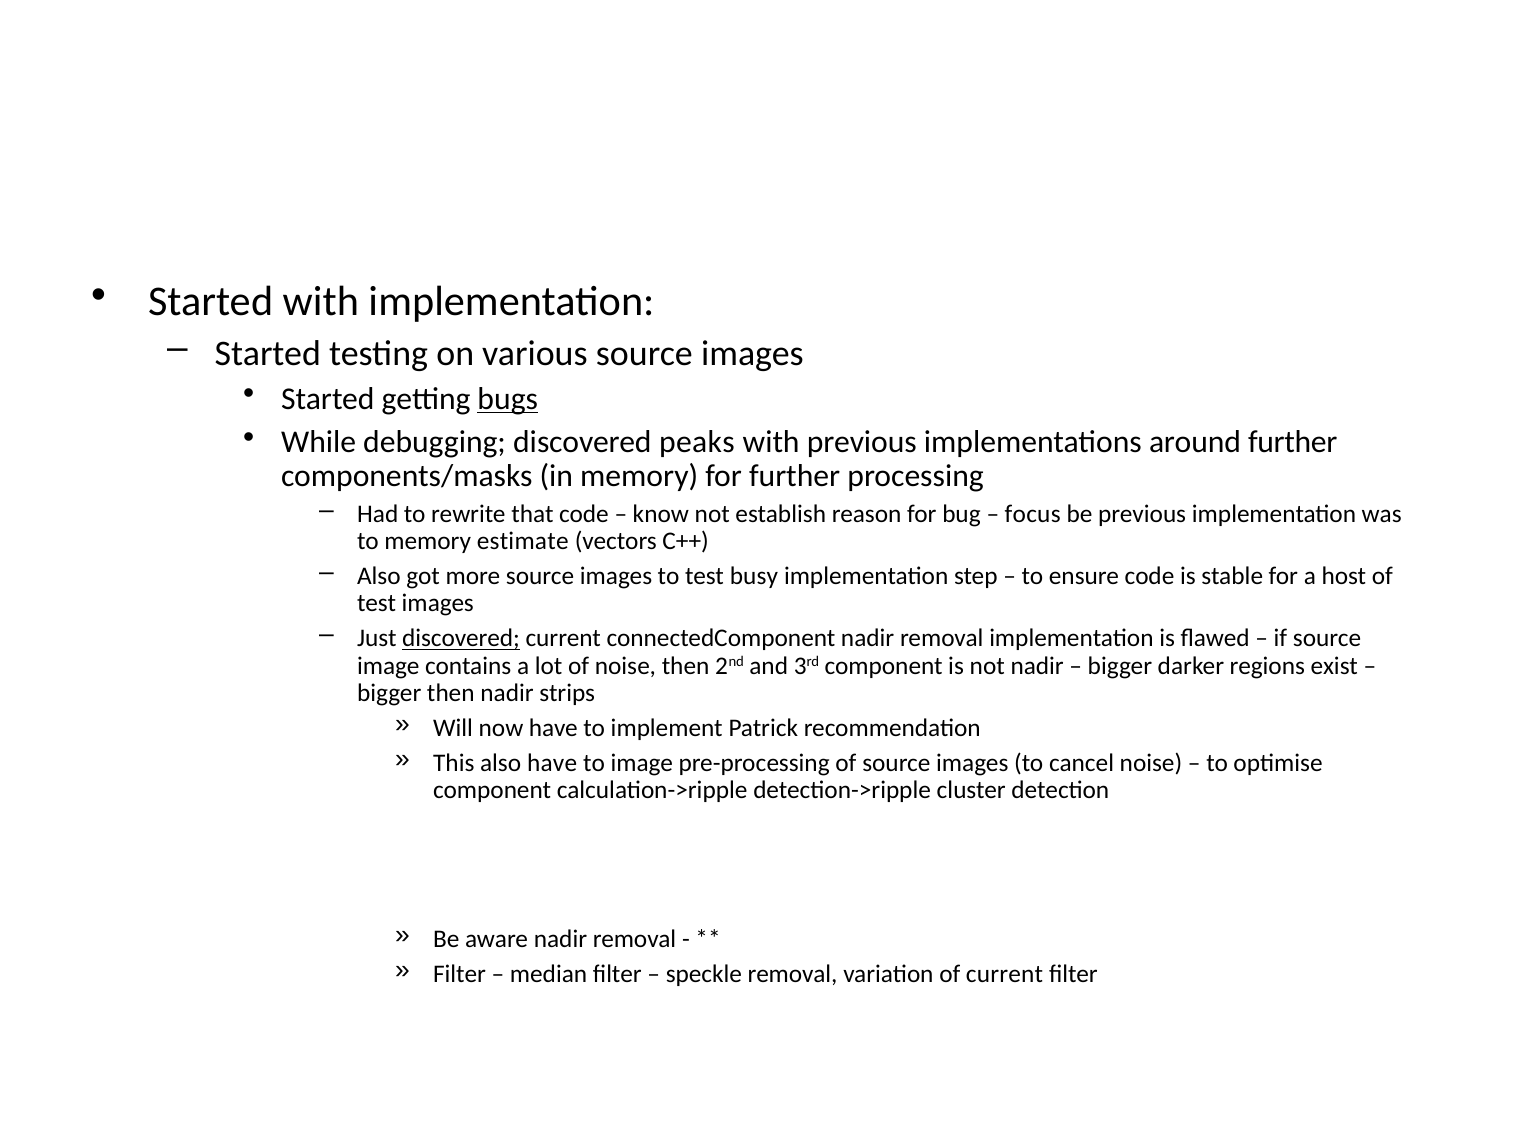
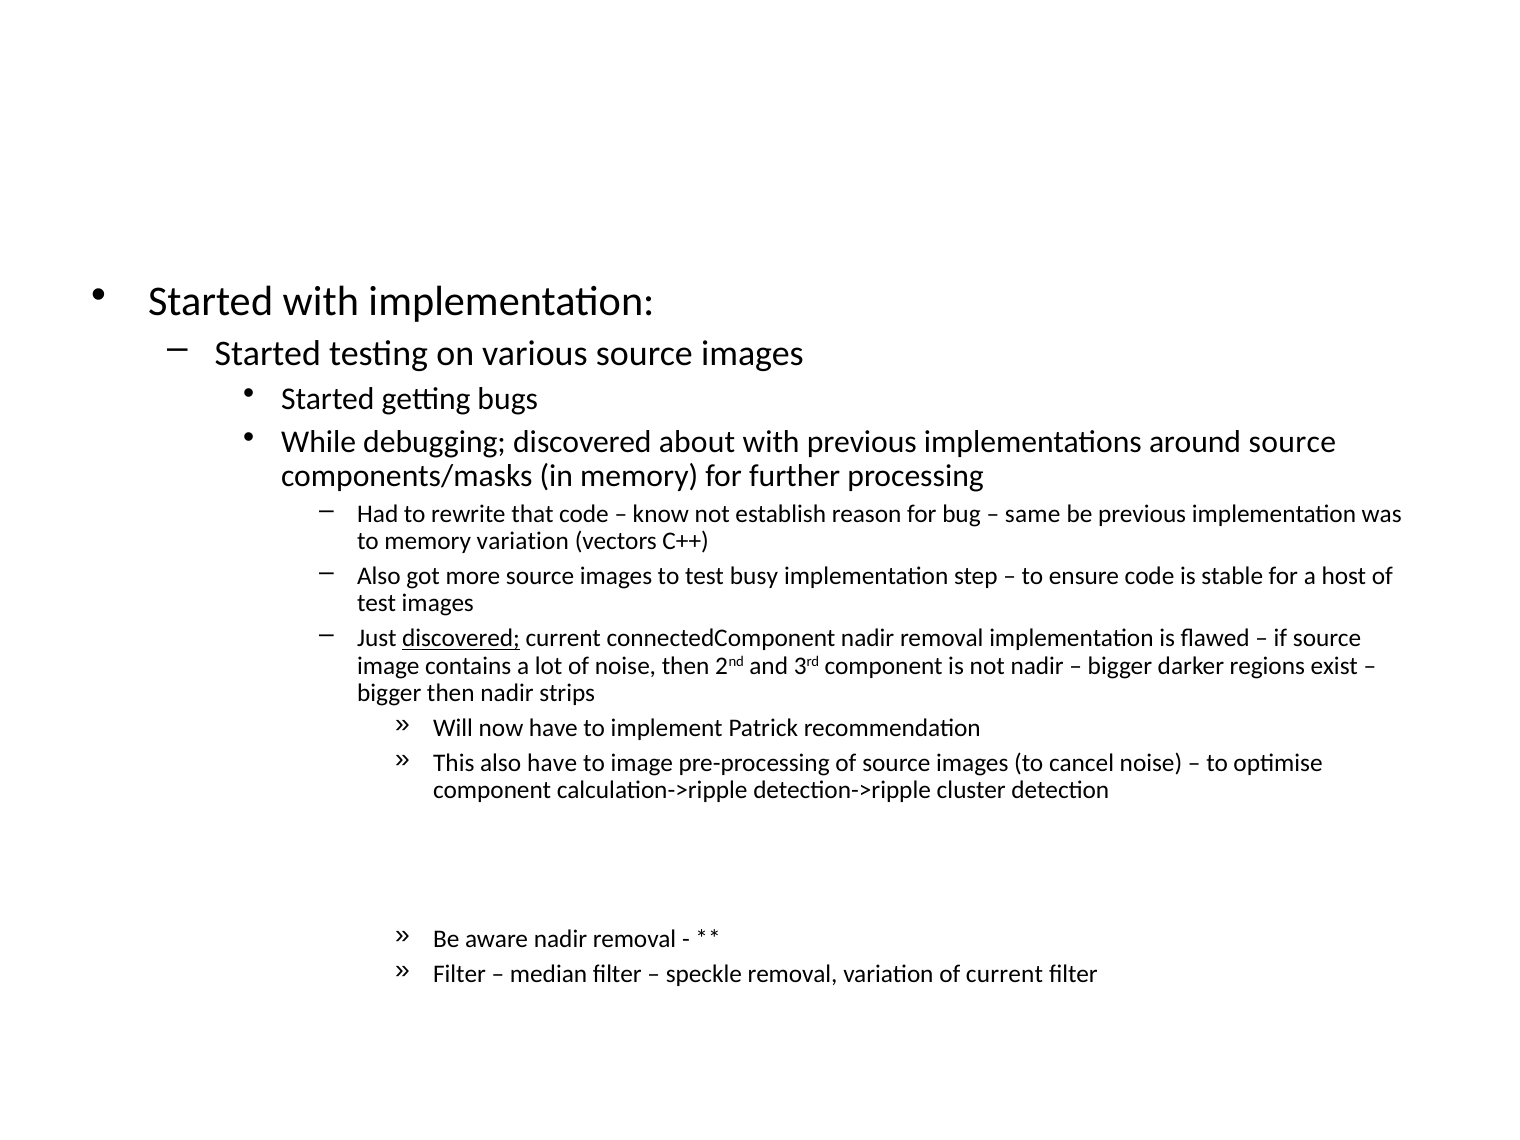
bugs underline: present -> none (508, 399)
peaks: peaks -> about (697, 442)
around further: further -> source (1292, 442)
focus: focus -> same (1033, 514)
memory estimate: estimate -> variation (523, 541)
